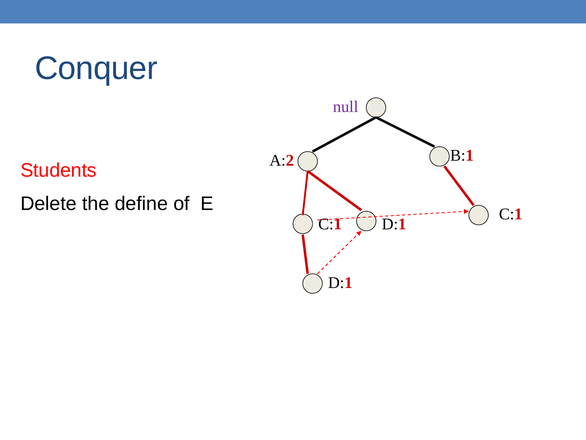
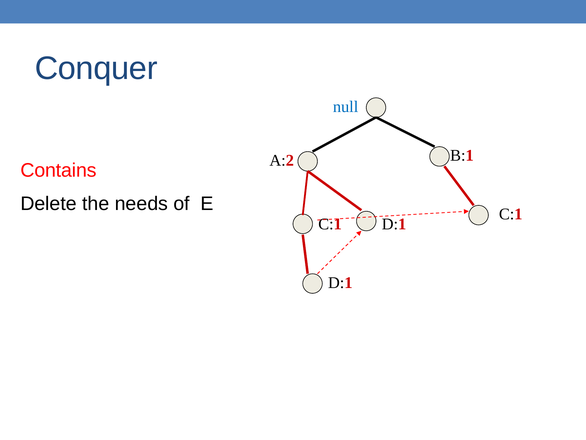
null colour: purple -> blue (346, 107)
Students: Students -> Contains (59, 170)
define: define -> needs (141, 204)
